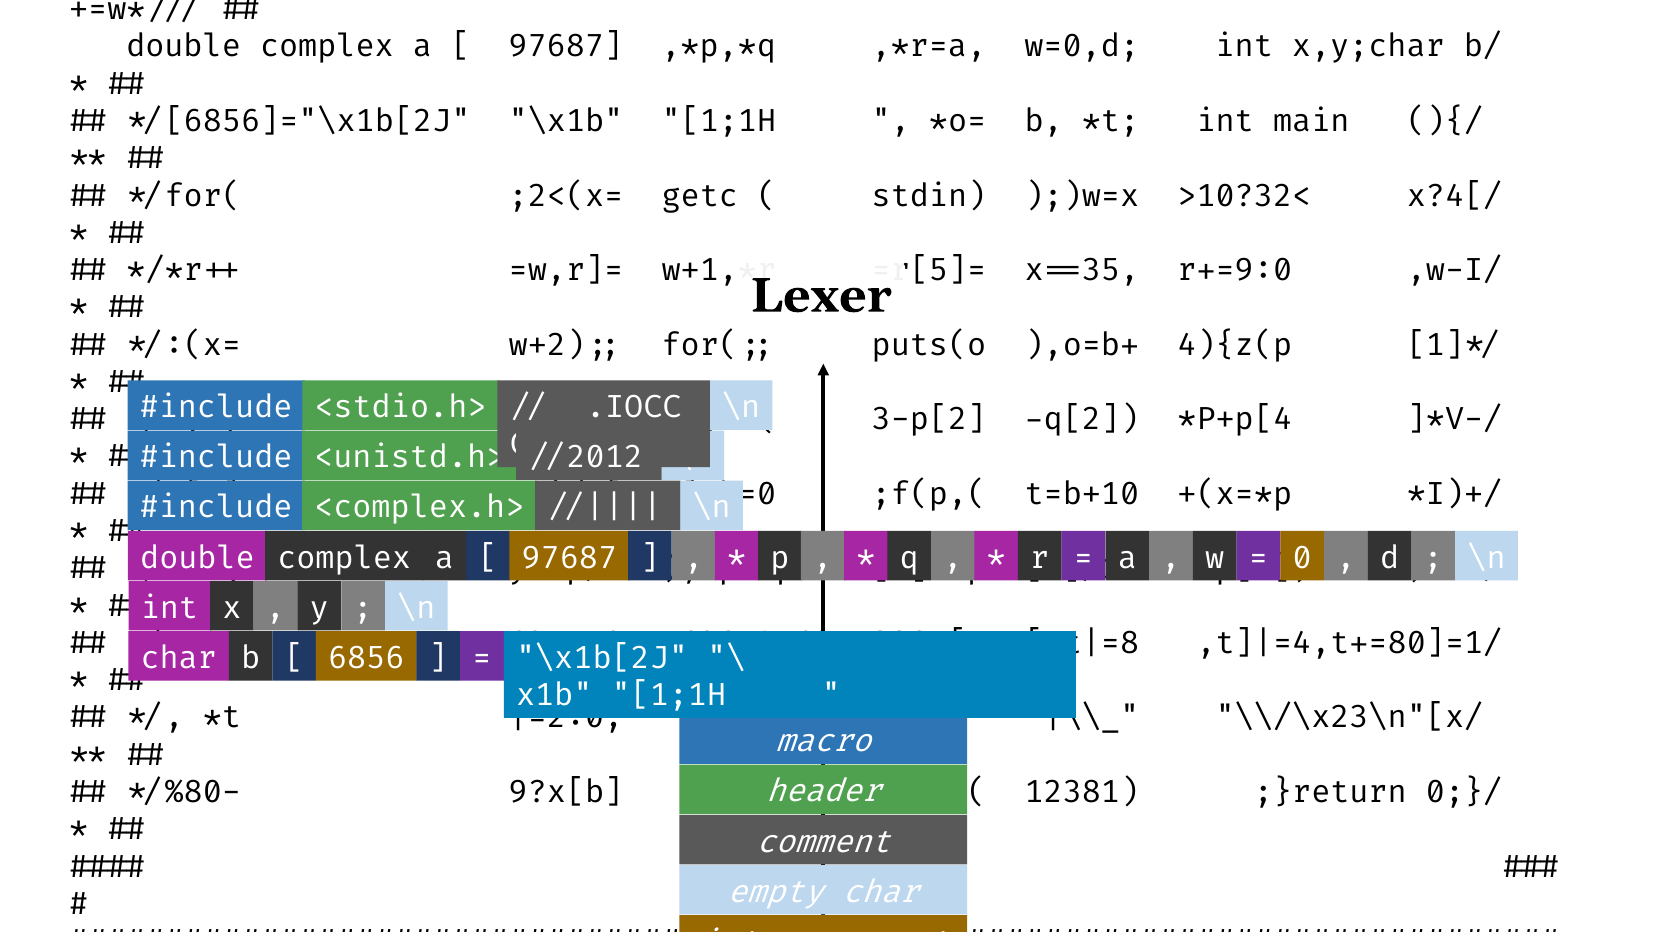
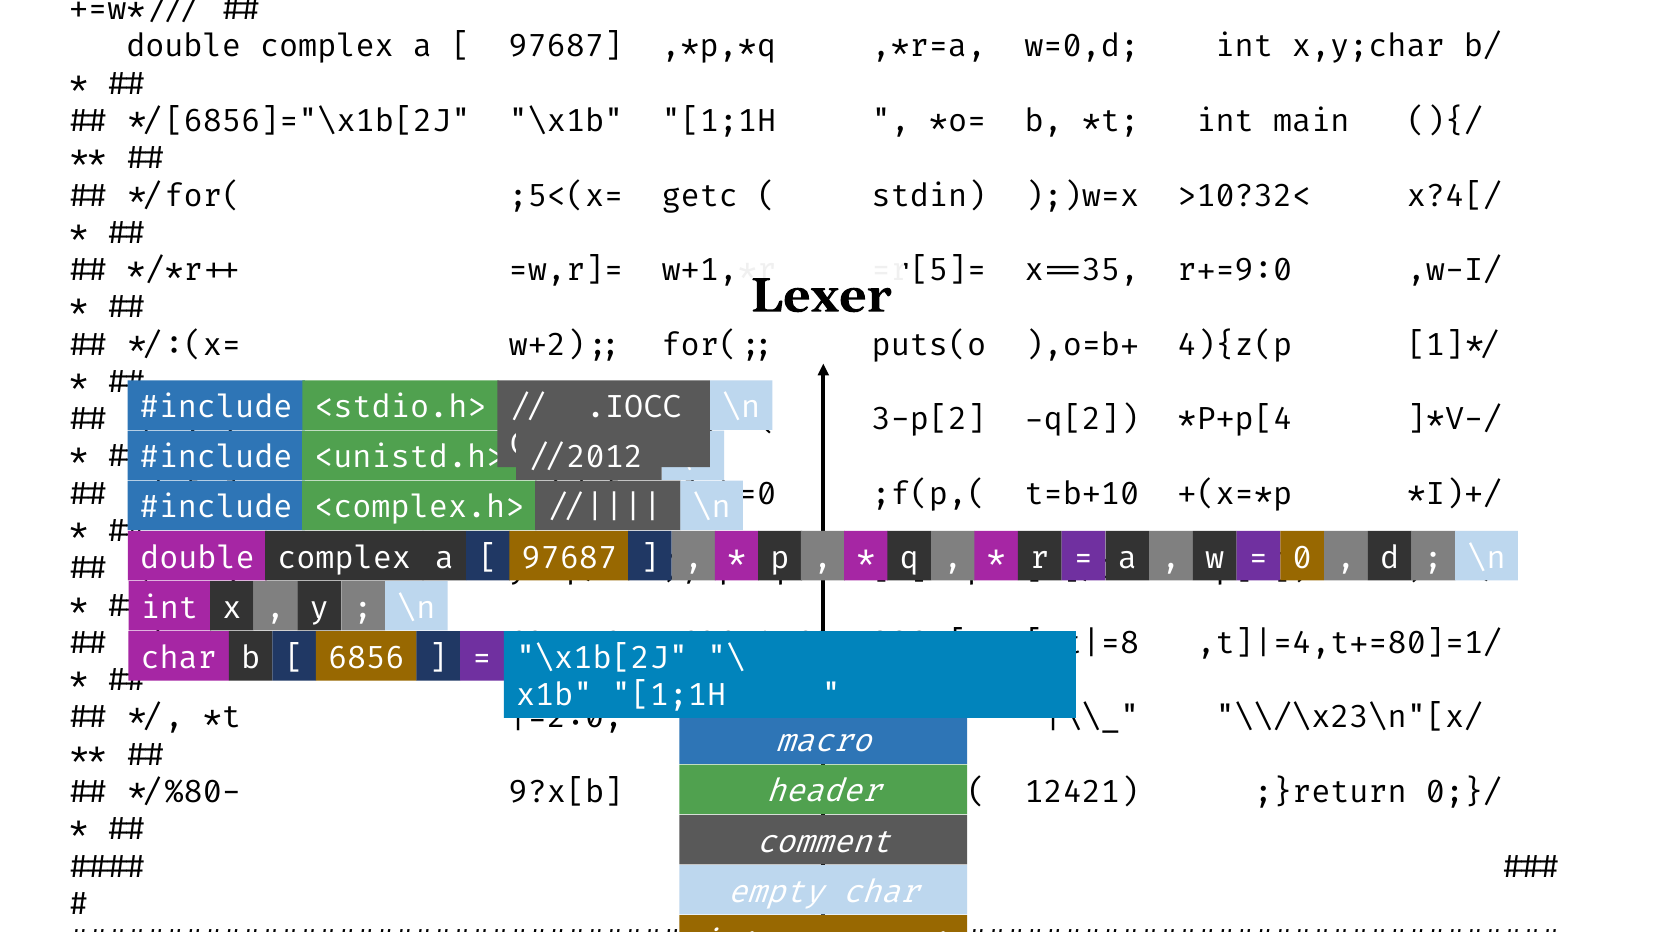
;2<(x=: ;2<(x= -> ;5<(x= (566, 196)
12381: 12381 -> 12421 (1082, 792)
